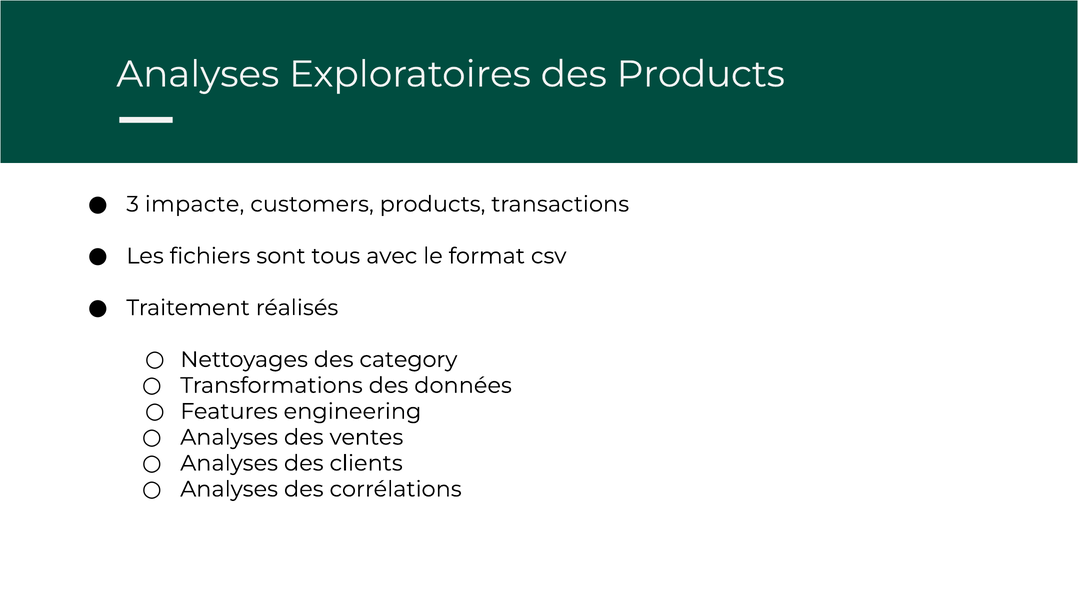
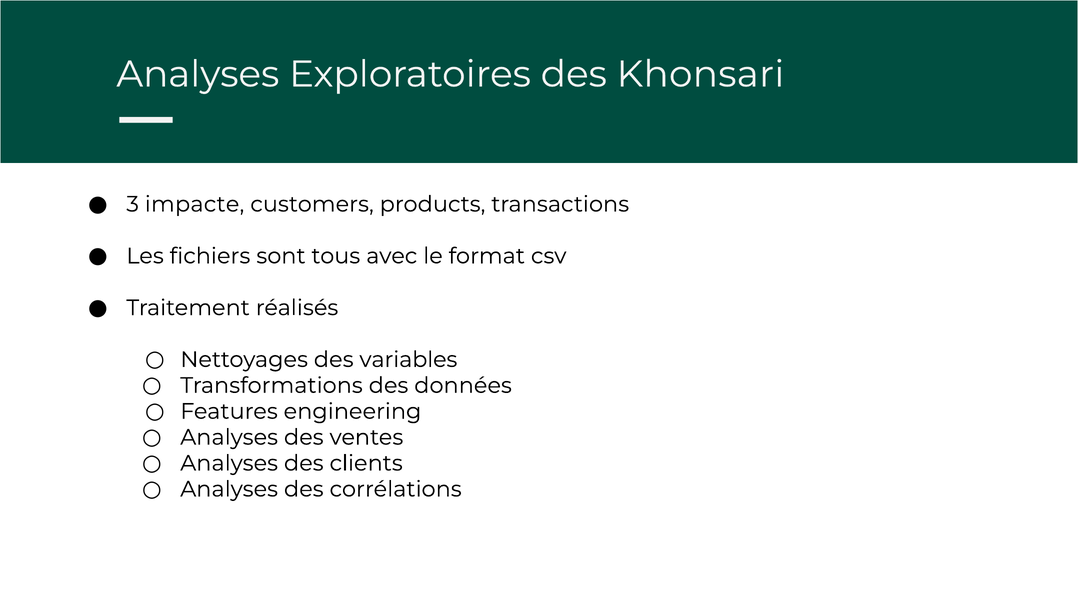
des Products: Products -> Khonsari (700, 74)
category: category -> variables (408, 360)
